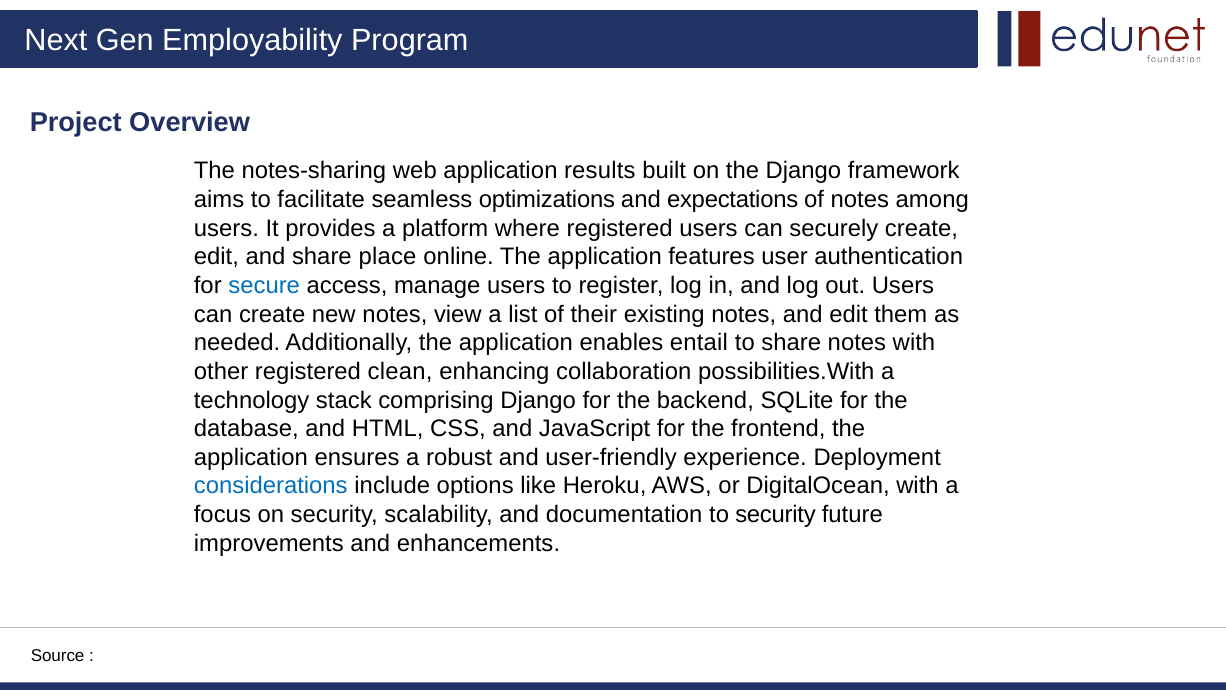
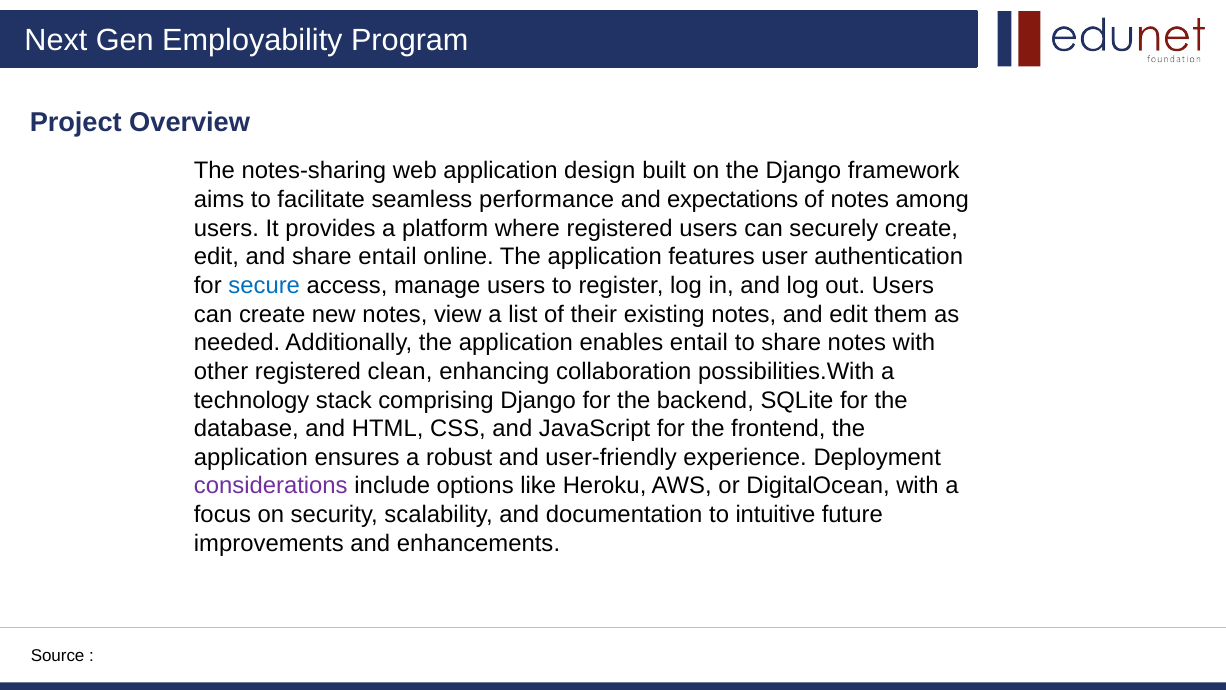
results: results -> design (600, 171)
optimizations: optimizations -> performance (547, 200)
share place: place -> entail (387, 257)
considerations colour: blue -> purple (271, 486)
to security: security -> intuitive (775, 514)
